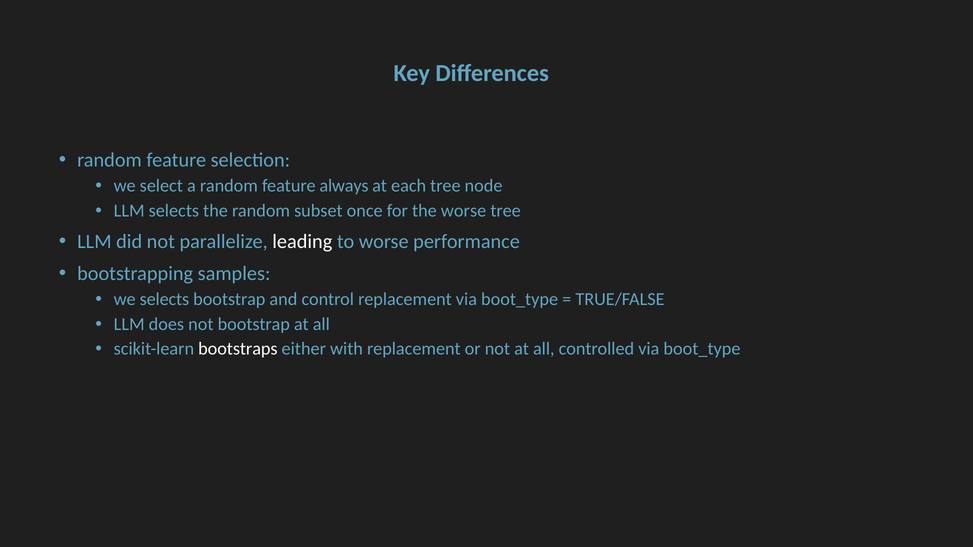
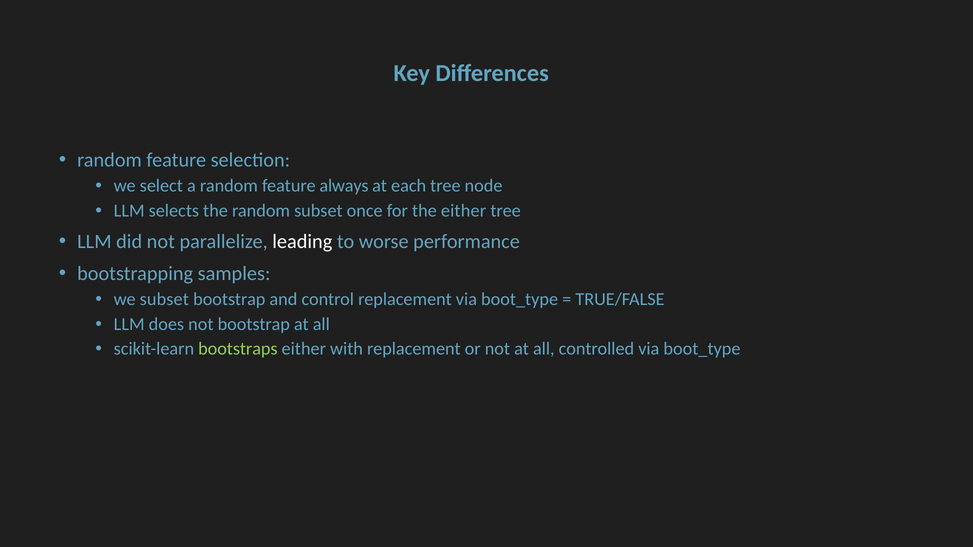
the worse: worse -> either (464, 211)
we selects: selects -> subset (164, 300)
bootstraps colour: white -> light green (238, 349)
